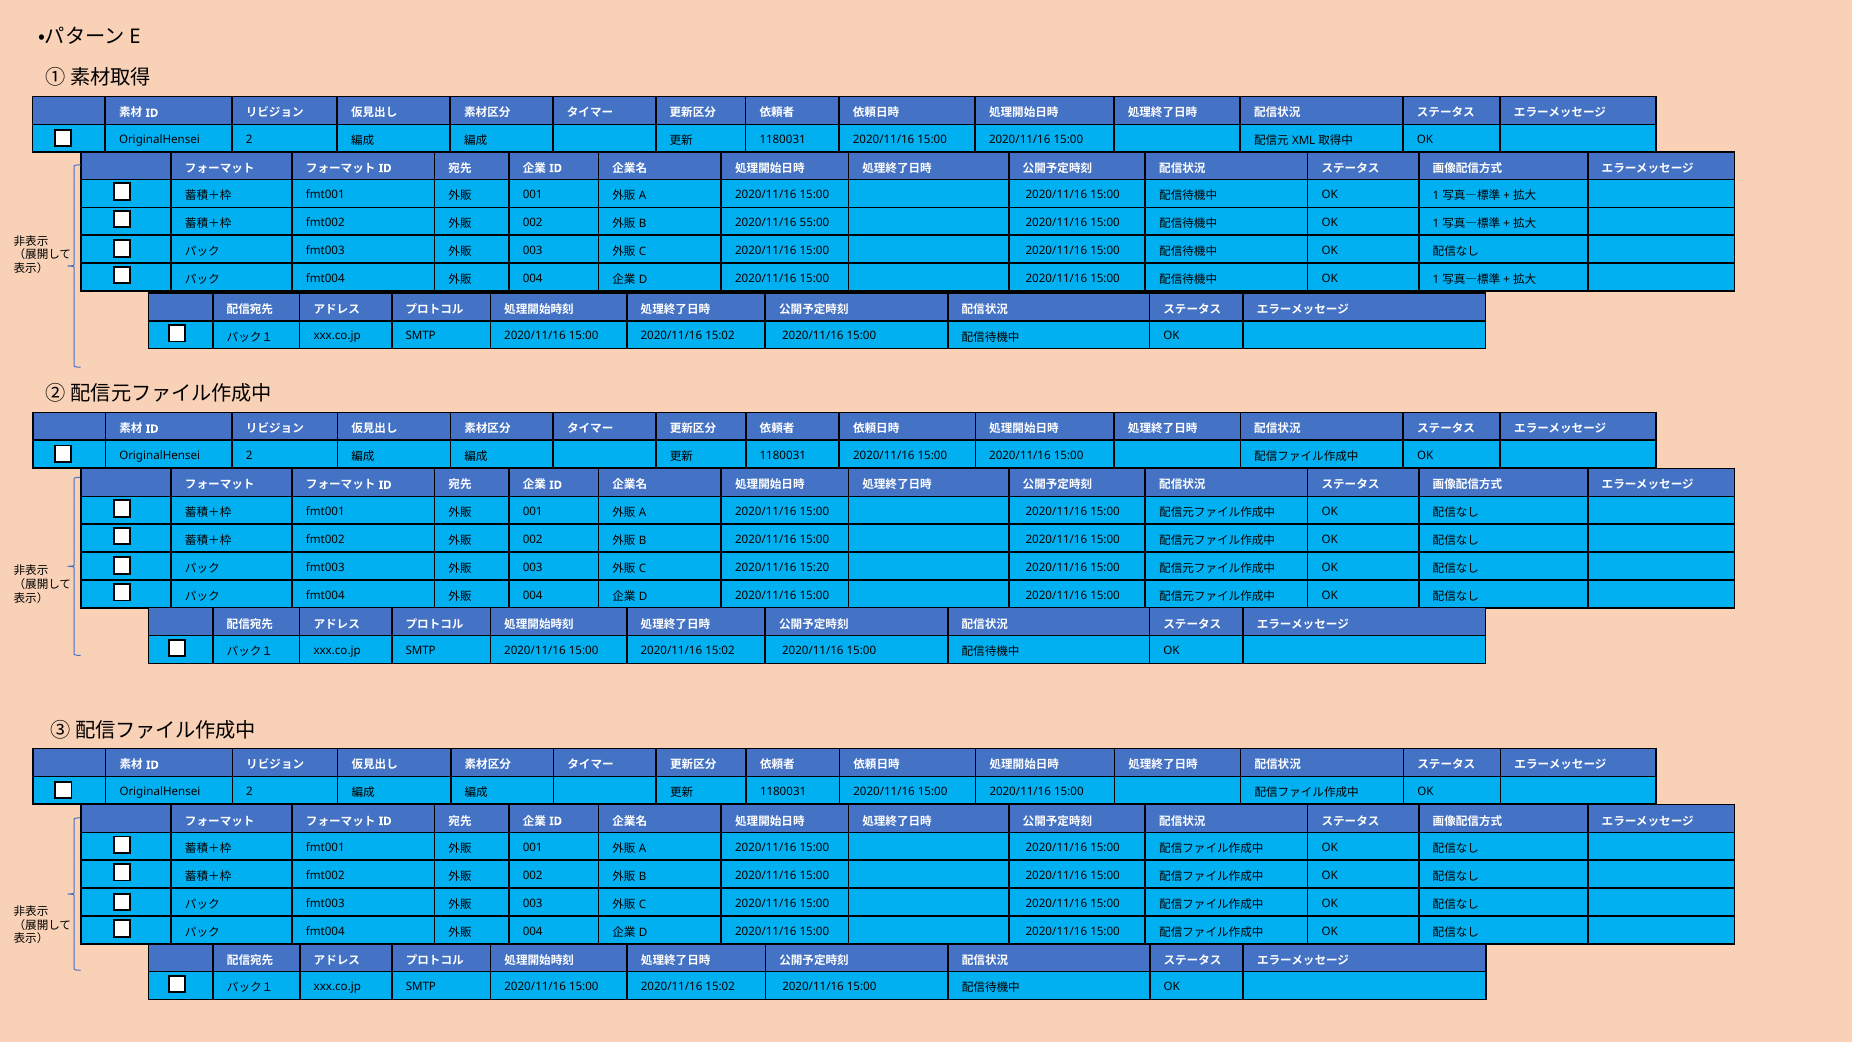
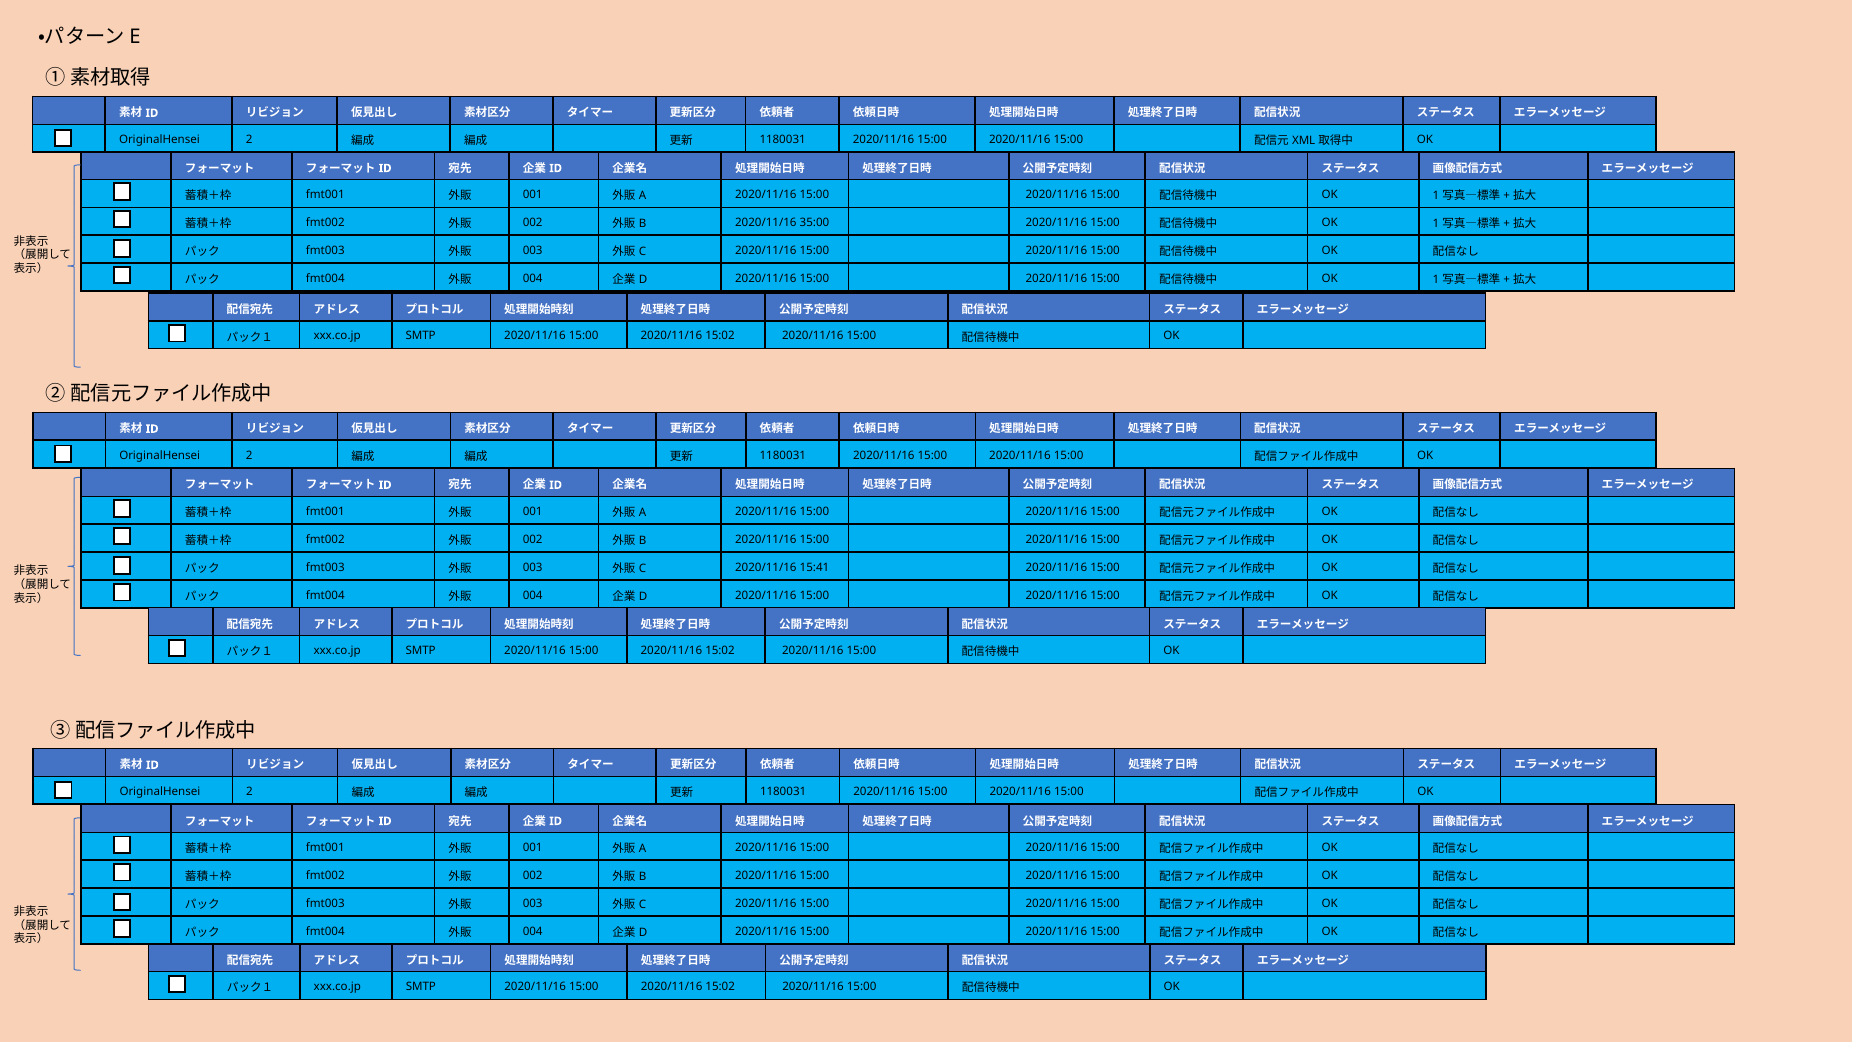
55:00: 55:00 -> 35:00 (814, 223)
15:20: 15:20 -> 15:41 (814, 567)
